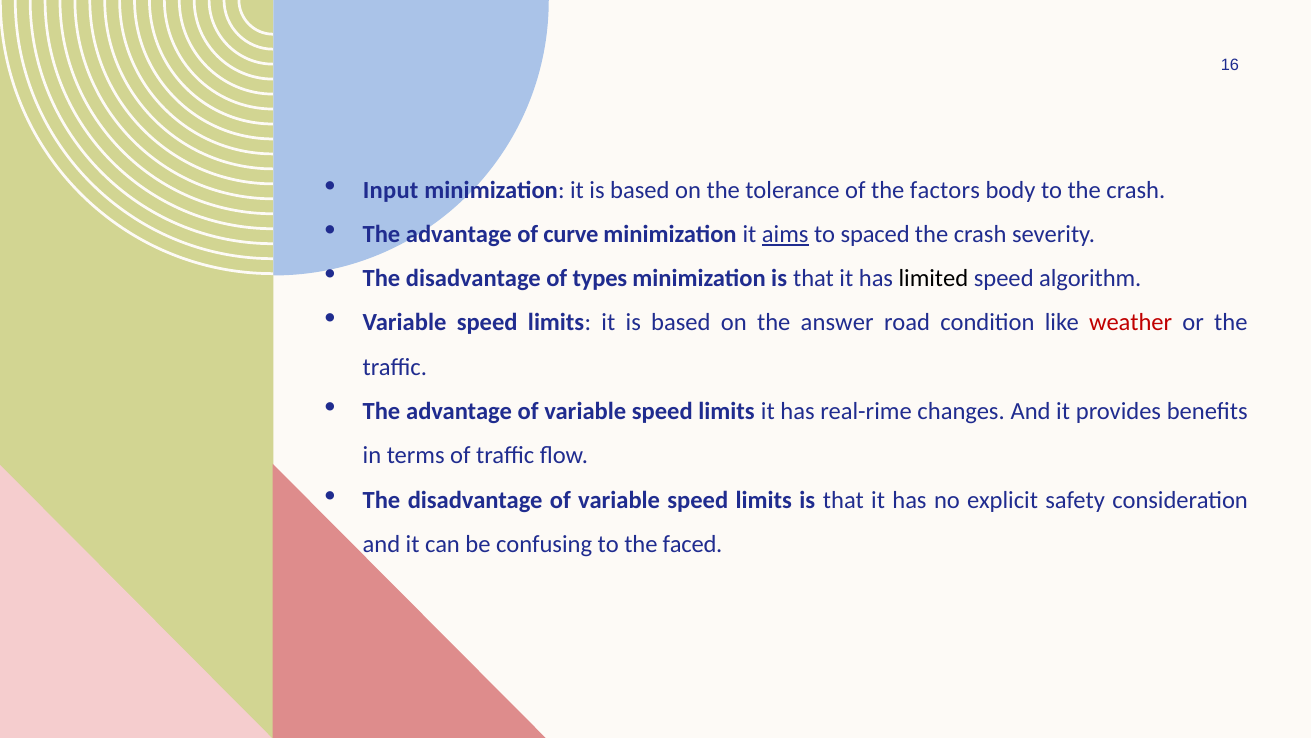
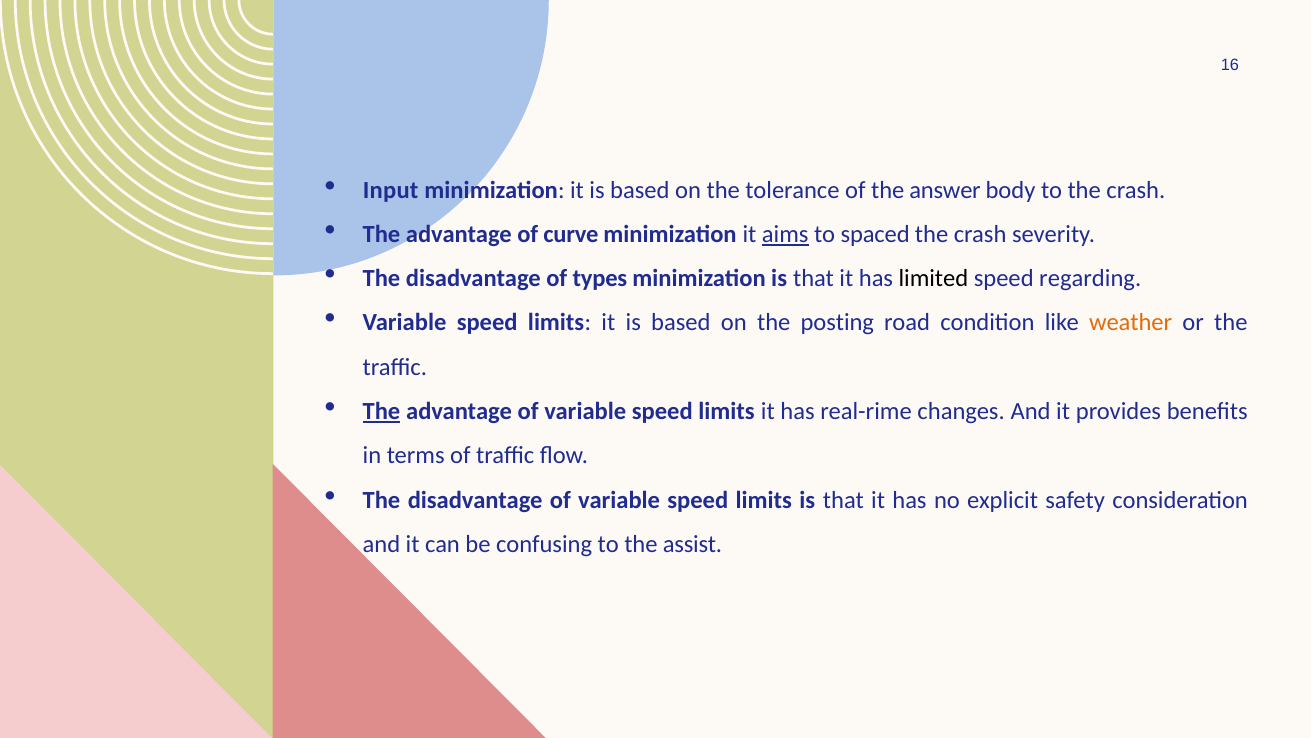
factors: factors -> answer (945, 190)
algorithm: algorithm -> regarding (1090, 278)
answer: answer -> posting (837, 323)
weather colour: red -> orange (1131, 323)
The underline: none -> present (382, 411)
faced: faced -> assist (693, 544)
